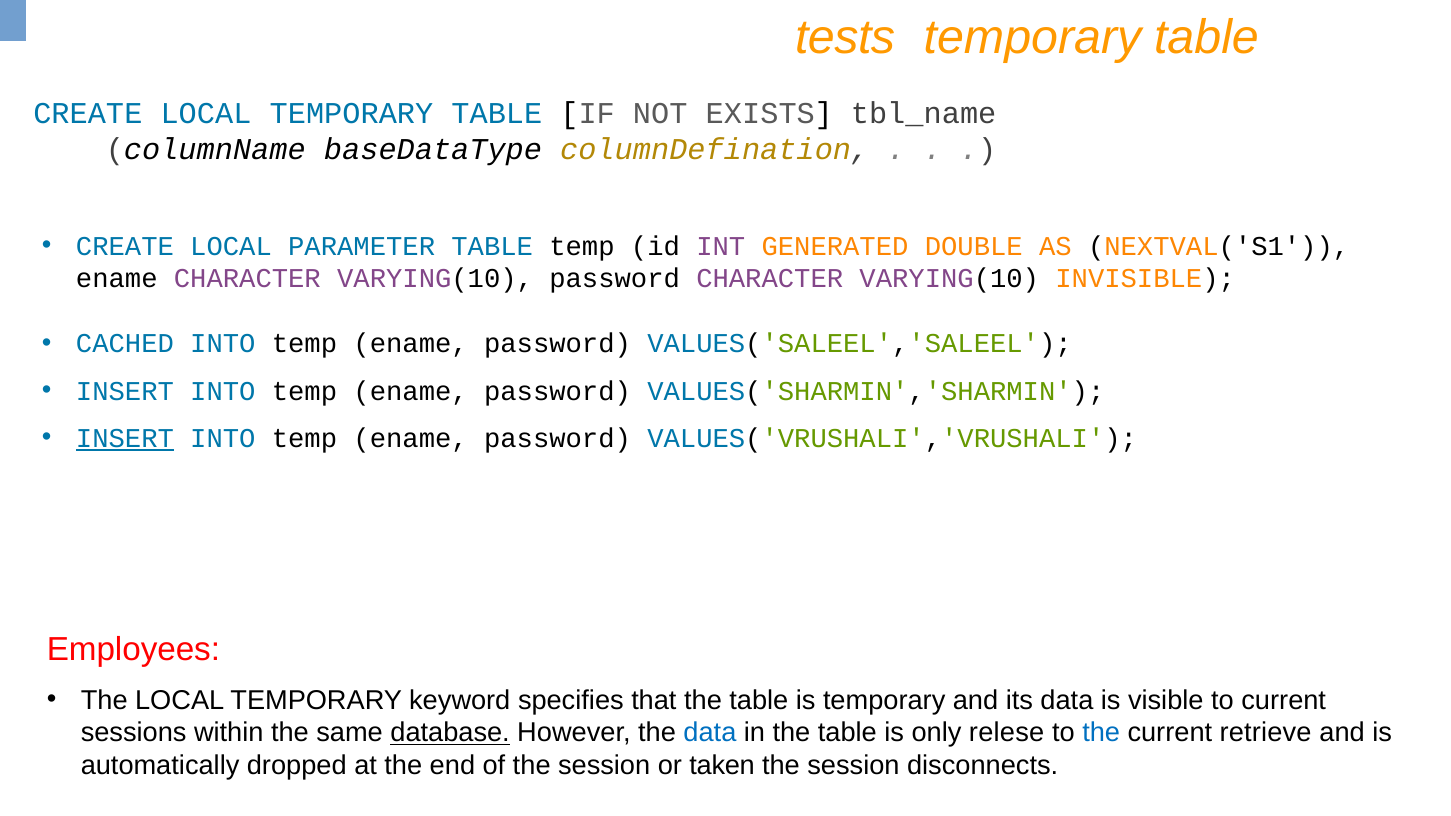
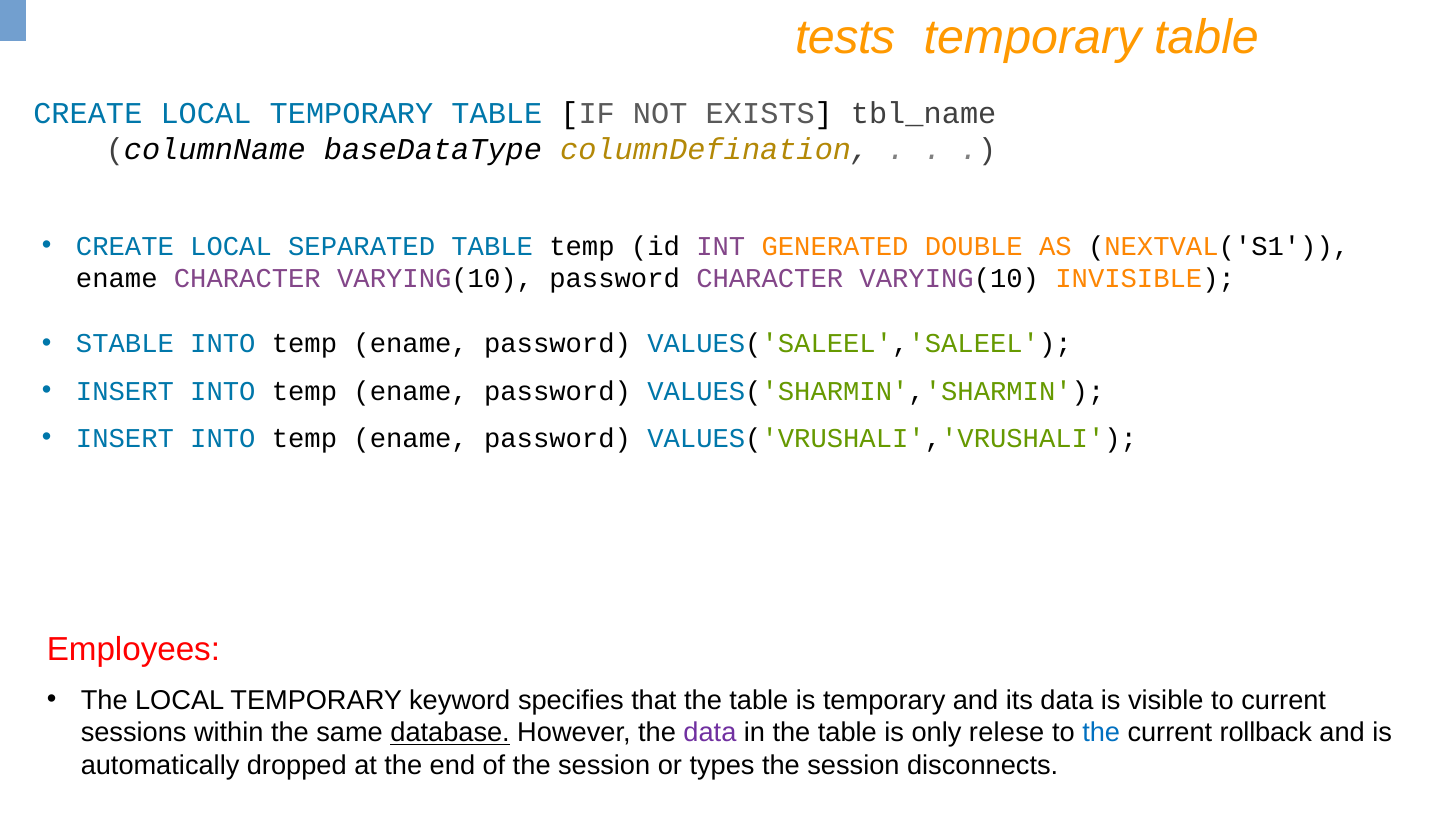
PARAMETER: PARAMETER -> SEPARATED (362, 246)
CACHED: CACHED -> STABLE (125, 344)
INSERT underline: present -> none (125, 438)
data colour: blue -> purple (710, 733)
retrieve: retrieve -> rollback (1266, 733)
taken: taken -> types (722, 766)
